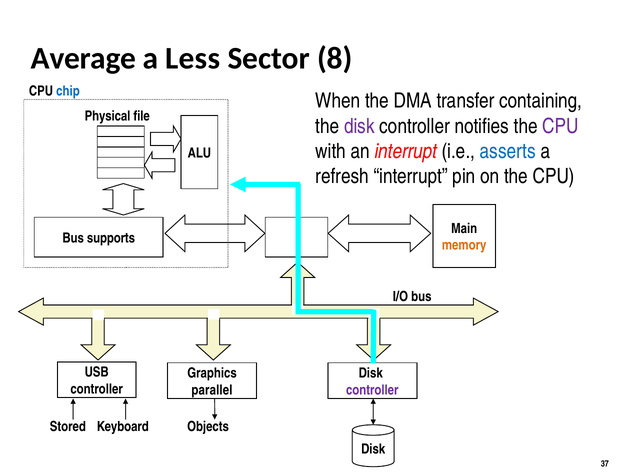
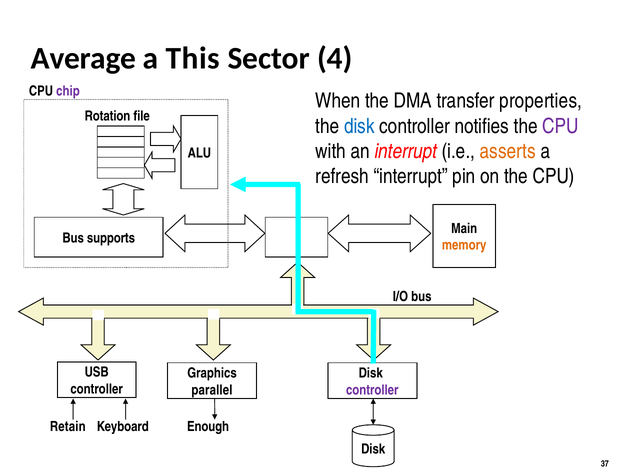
Less: Less -> This (193, 58)
8: 8 -> 4 (335, 58)
chip colour: blue -> purple (68, 91)
containing: containing -> properties (541, 101)
Physical: Physical -> Rotation (108, 116)
disk colour: purple -> blue (359, 126)
asserts colour: blue -> orange (508, 151)
Stored: Stored -> Retain (68, 427)
Objects: Objects -> Enough (208, 427)
